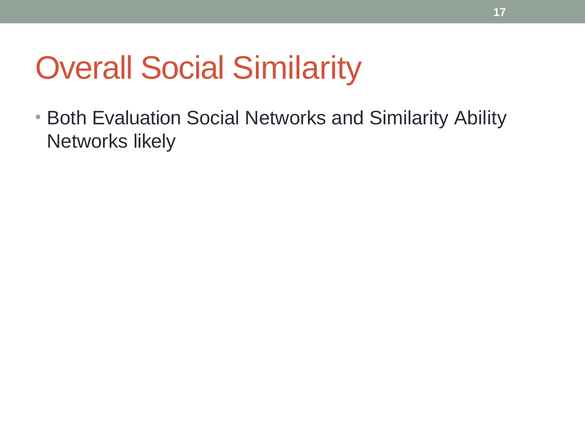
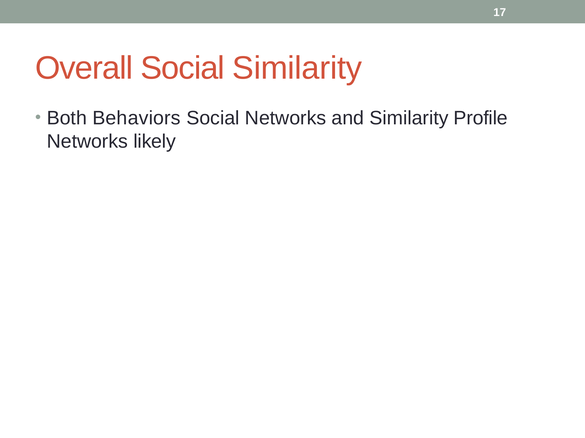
Evaluation: Evaluation -> Behaviors (137, 118)
Ability: Ability -> Profile (481, 118)
